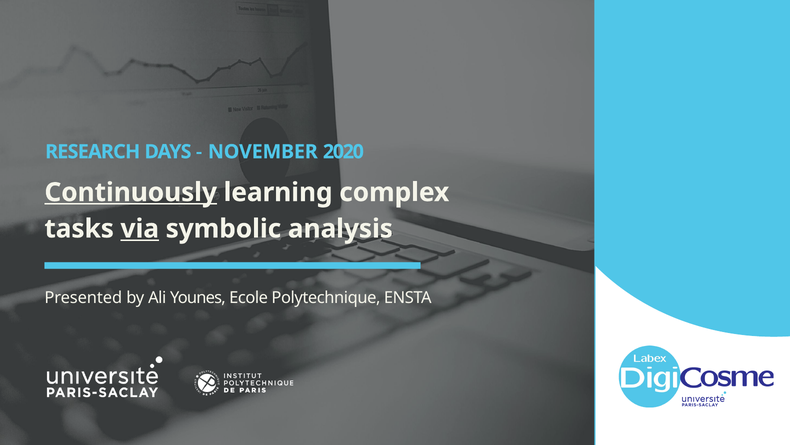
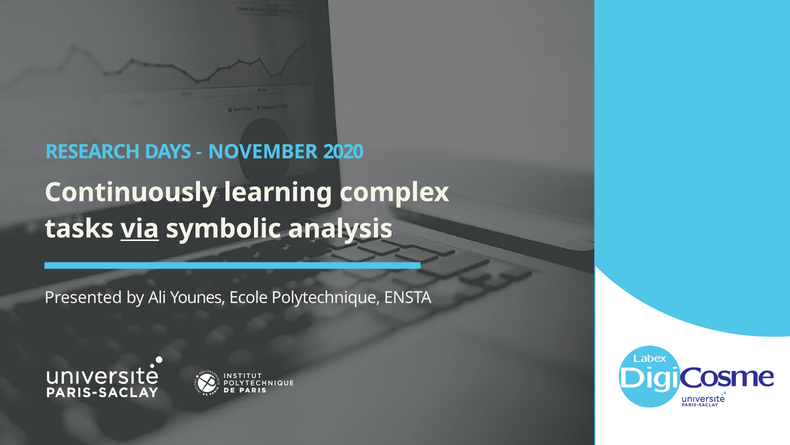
Continuously underline: present -> none (131, 192)
